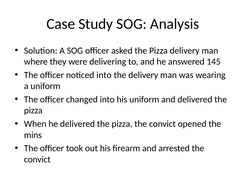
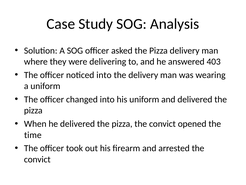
145: 145 -> 403 (214, 62)
mins: mins -> time (33, 135)
